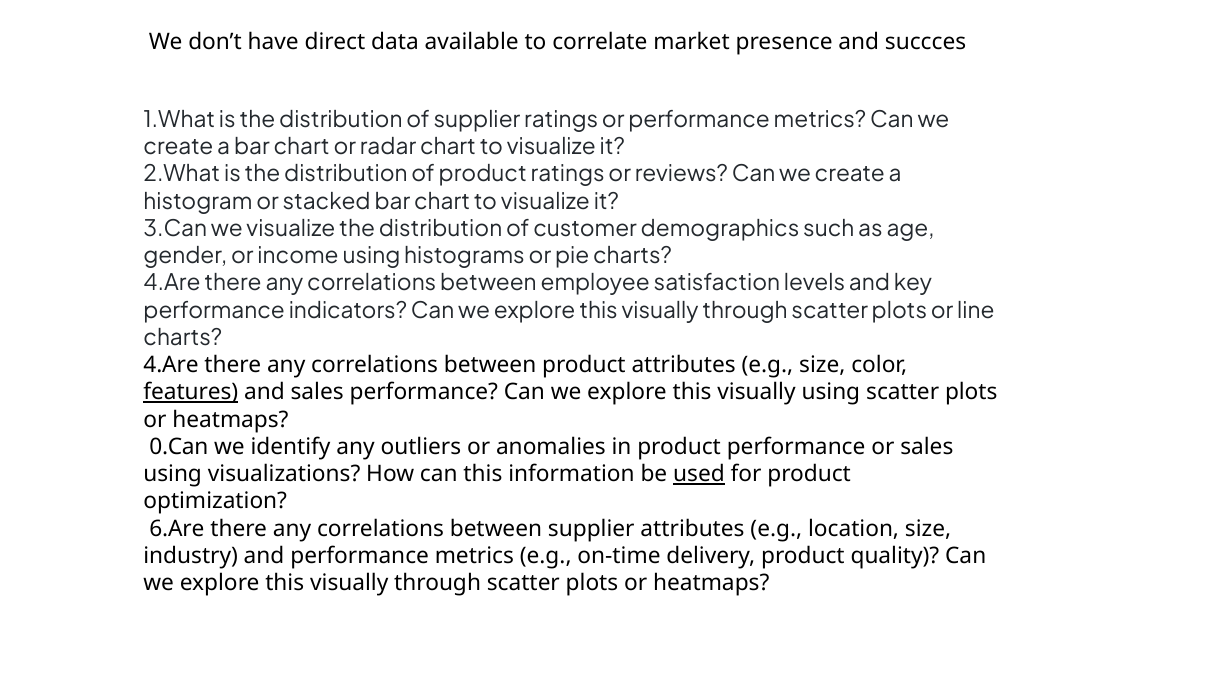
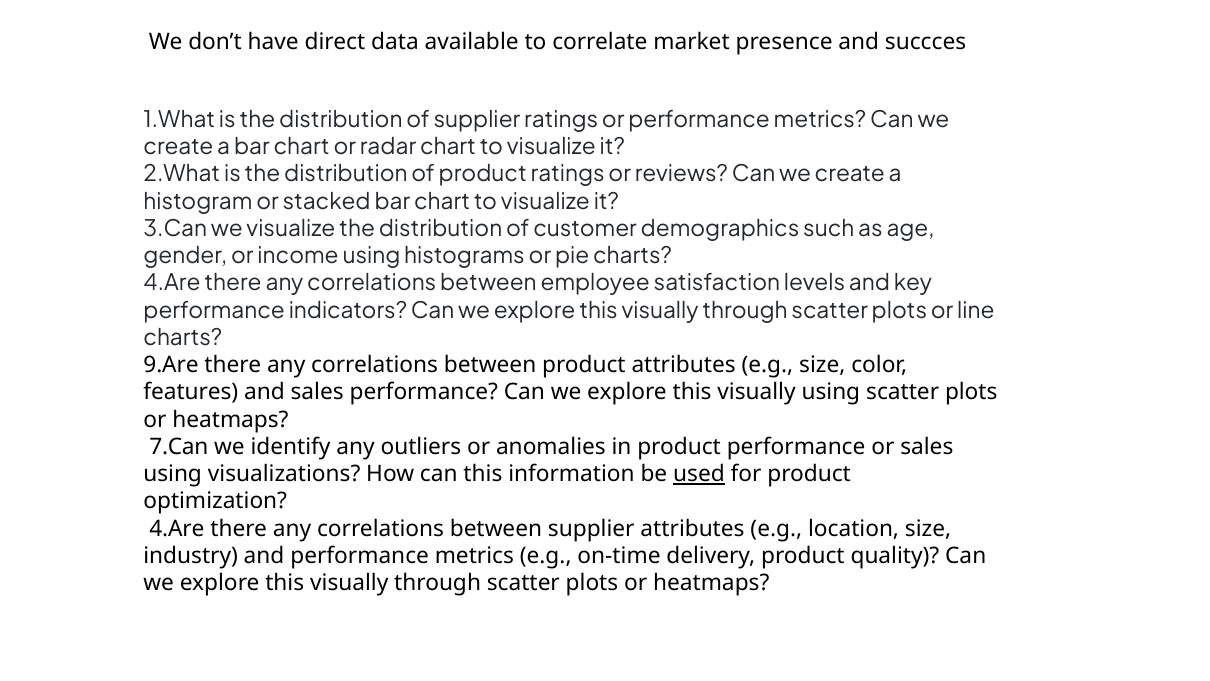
4.Are: 4.Are -> 9.Are (171, 365)
features underline: present -> none (191, 392)
0.Can: 0.Can -> 7.Can (179, 447)
6.Are: 6.Are -> 4.Are (177, 528)
